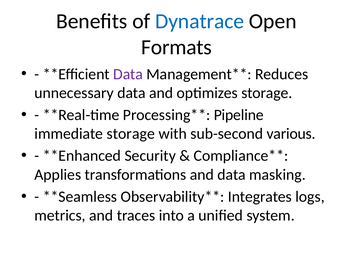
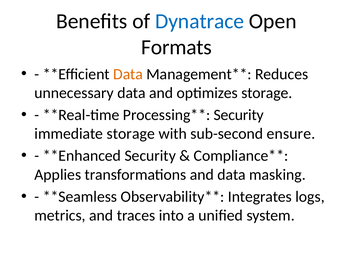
Data colour: purple -> orange (128, 74)
Pipeline: Pipeline -> Security (239, 115)
various: various -> ensure (291, 134)
